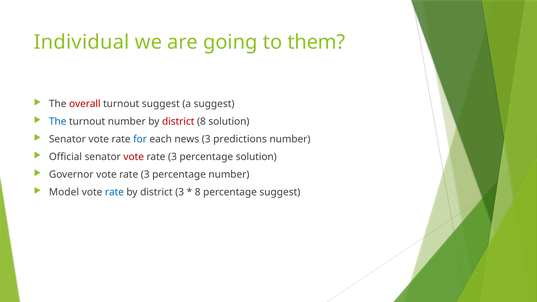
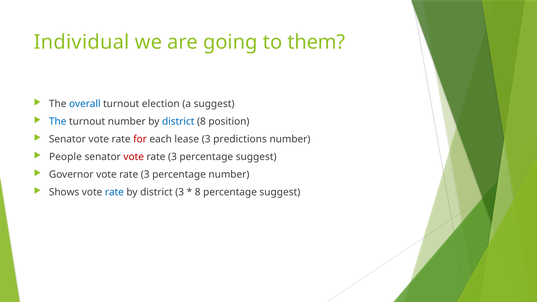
overall colour: red -> blue (85, 104)
turnout suggest: suggest -> election (161, 104)
district colour: red -> blue (178, 122)
8 solution: solution -> position (229, 122)
for colour: blue -> red (140, 139)
news: news -> lease (187, 139)
Official: Official -> People (65, 157)
3 percentage solution: solution -> suggest (256, 157)
Model: Model -> Shows (64, 192)
